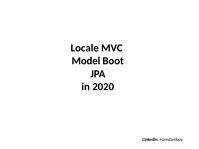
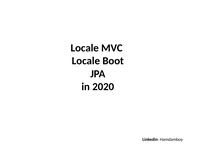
Model: Model -> Locale (86, 61)
